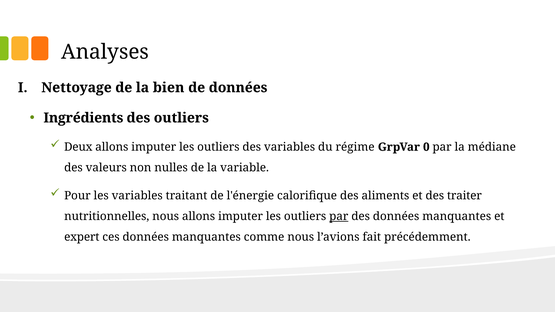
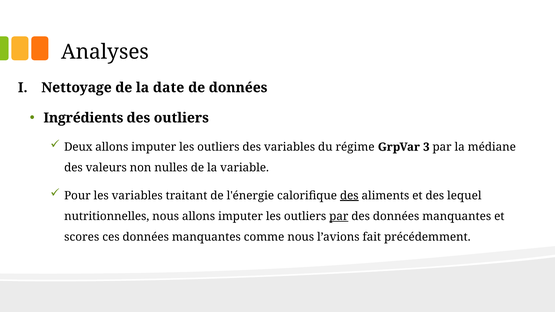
bien: bien -> date (169, 88)
0: 0 -> 3 (426, 147)
des underline: none -> present (349, 196)
traiter: traiter -> lequel (464, 196)
expert: expert -> scores (82, 237)
